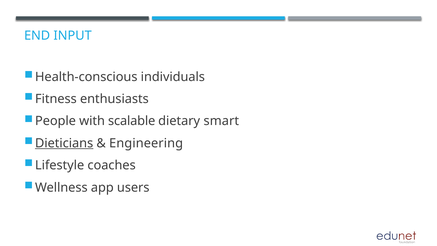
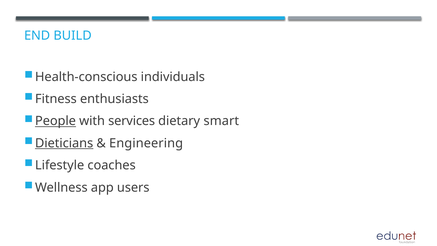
INPUT: INPUT -> BUILD (73, 36)
People underline: none -> present (55, 121)
scalable: scalable -> services (132, 121)
